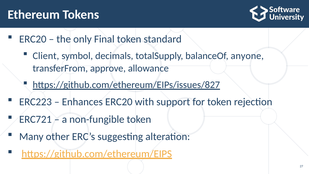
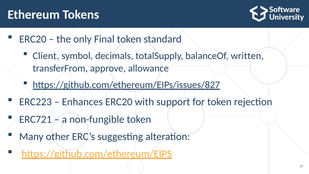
anyone: anyone -> written (247, 56)
